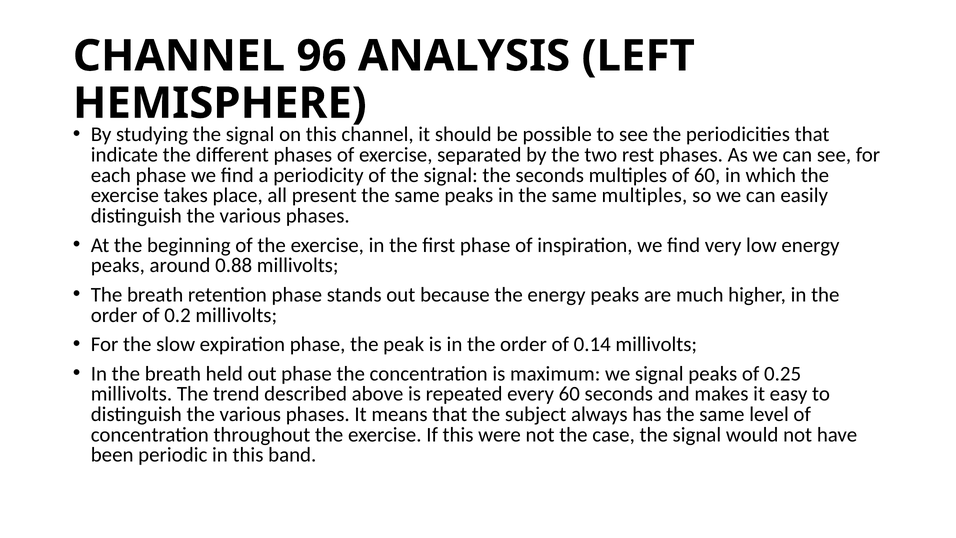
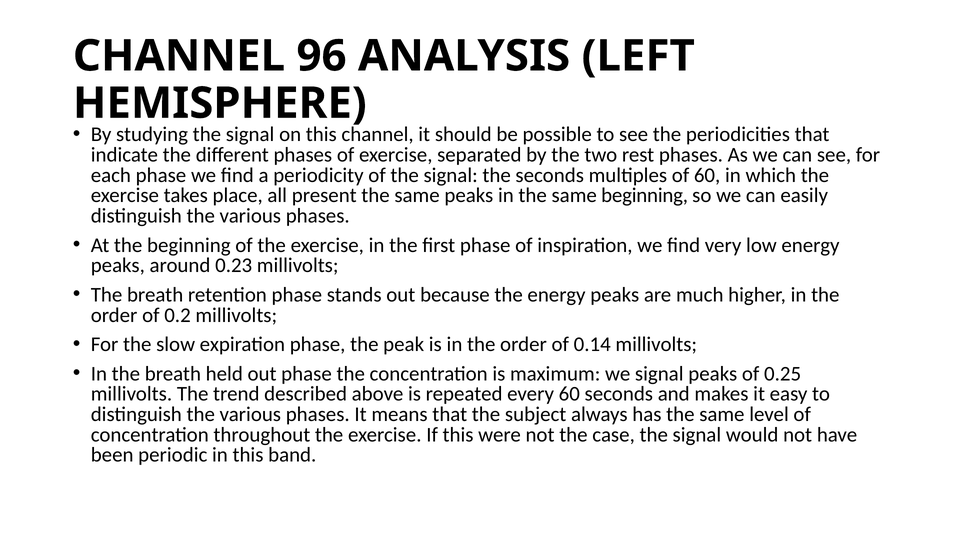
same multiples: multiples -> beginning (645, 195)
0.88: 0.88 -> 0.23 (234, 265)
